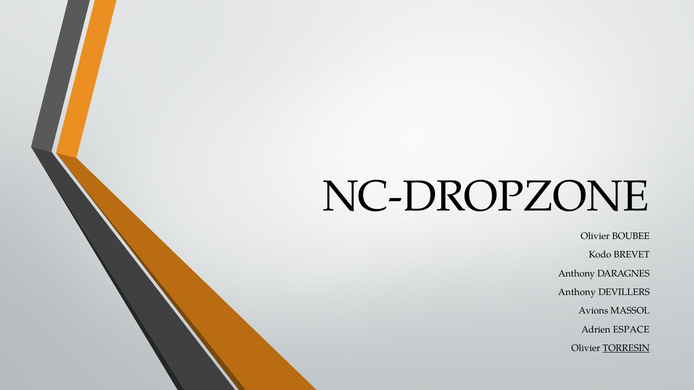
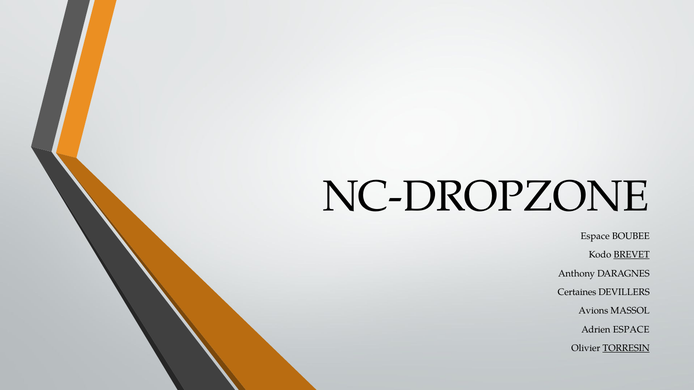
Olivier: Olivier -> Espace (595, 236)
BREVET underline: none -> present (632, 255)
Anthony: Anthony -> Certaines (577, 292)
